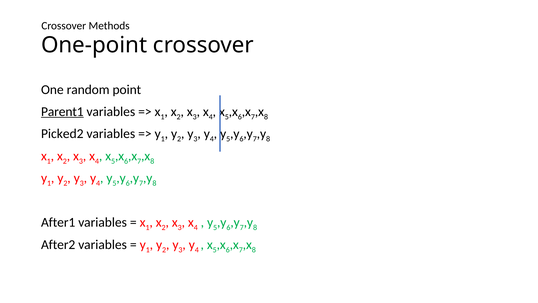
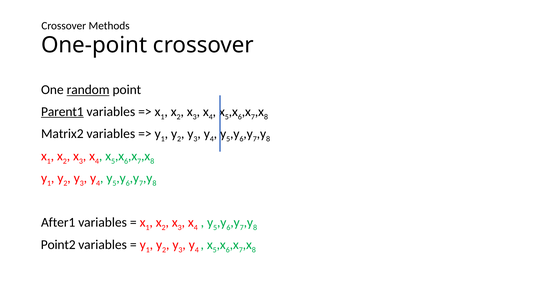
random underline: none -> present (88, 90)
Picked2: Picked2 -> Matrix2 (62, 134)
After2: After2 -> Point2 (58, 244)
